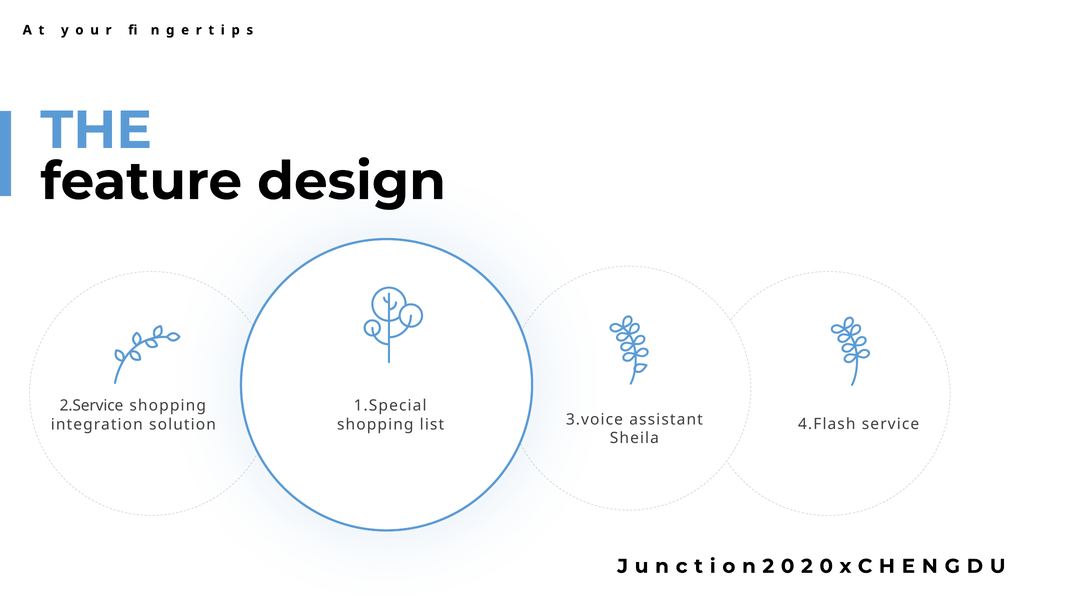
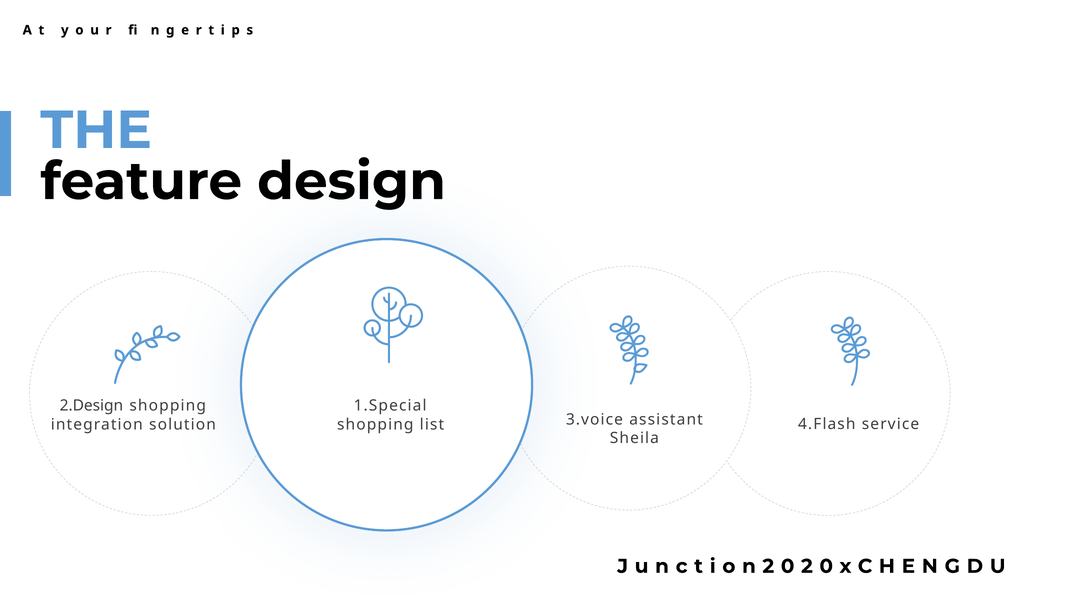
2.Service: 2.Service -> 2.Design (91, 405)
